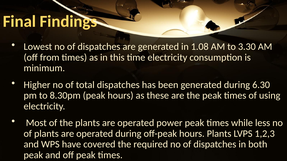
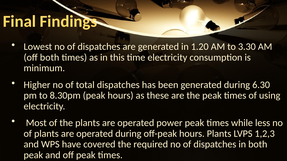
1.08: 1.08 -> 1.20 (200, 47)
off from: from -> both (50, 58)
